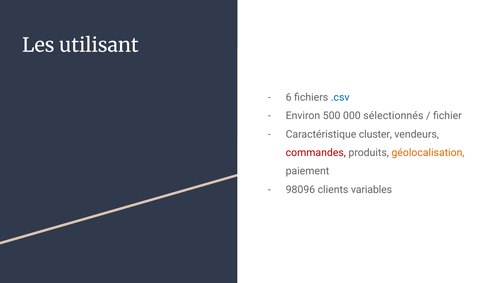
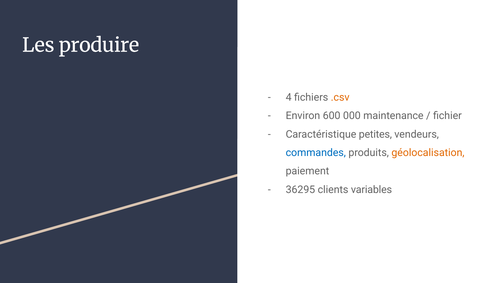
utilisant: utilisant -> produire (99, 45)
6: 6 -> 4 (289, 97)
.csv colour: blue -> orange (340, 97)
500: 500 -> 600 (332, 116)
sélectionnés: sélectionnés -> maintenance (393, 116)
cluster: cluster -> petites (375, 134)
commandes colour: red -> blue (316, 153)
98096: 98096 -> 36295 (300, 190)
